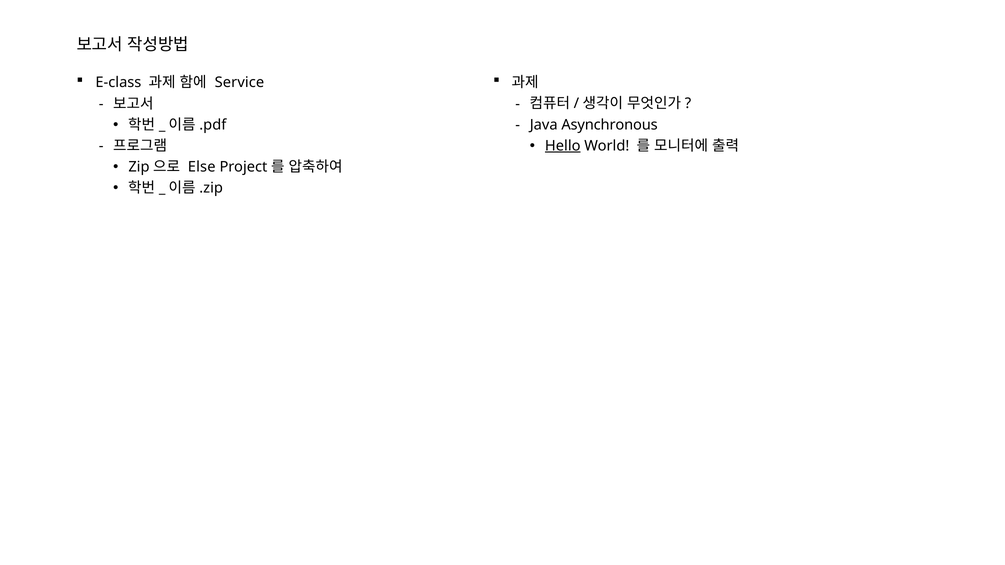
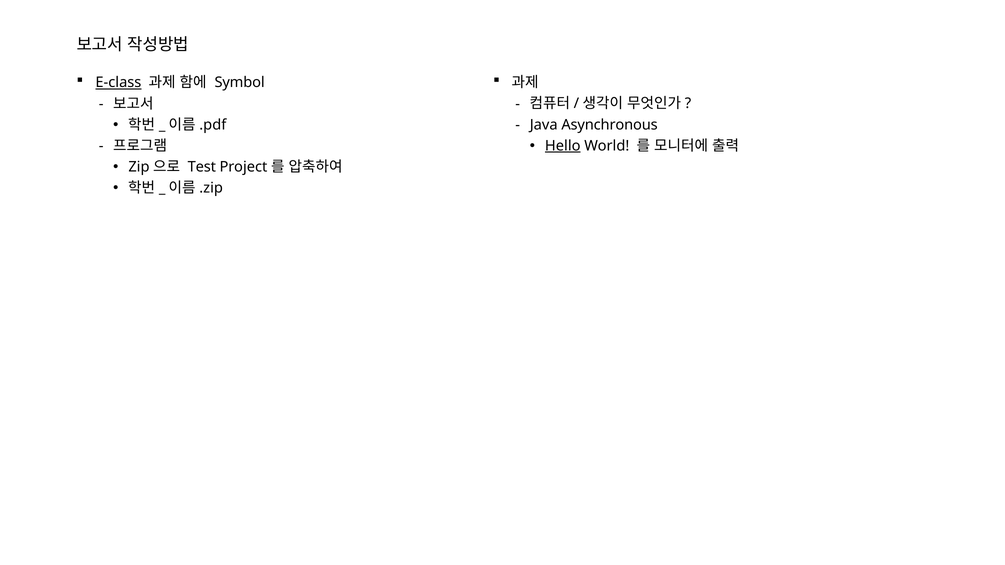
E-class underline: none -> present (118, 83)
Service: Service -> Symbol (240, 83)
Else: Else -> Test (202, 167)
